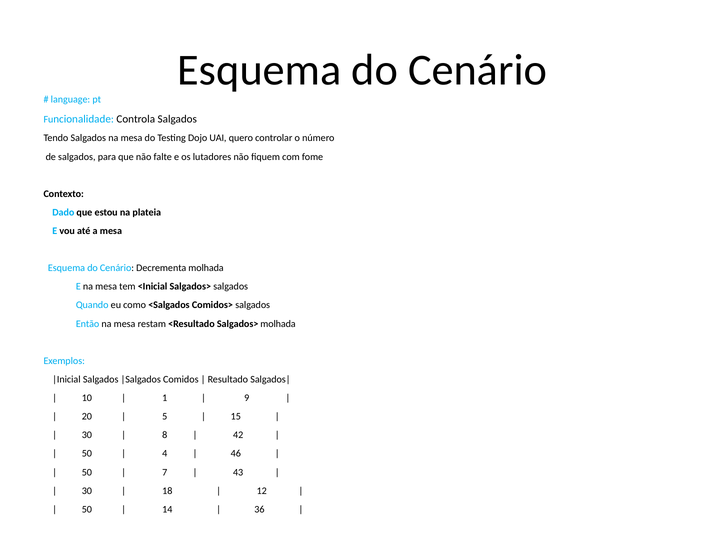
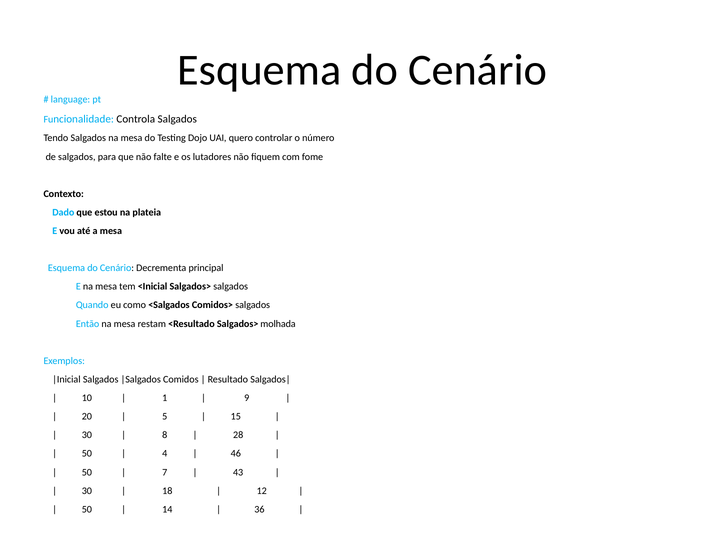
Decrementa molhada: molhada -> principal (206, 268)
42: 42 -> 28 (238, 435)
